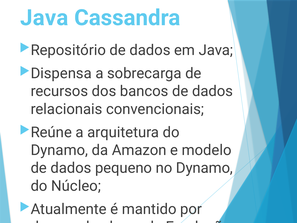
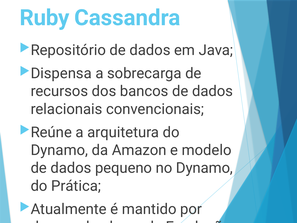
Java: Java -> Ruby (44, 18)
Núcleo: Núcleo -> Prática (76, 186)
